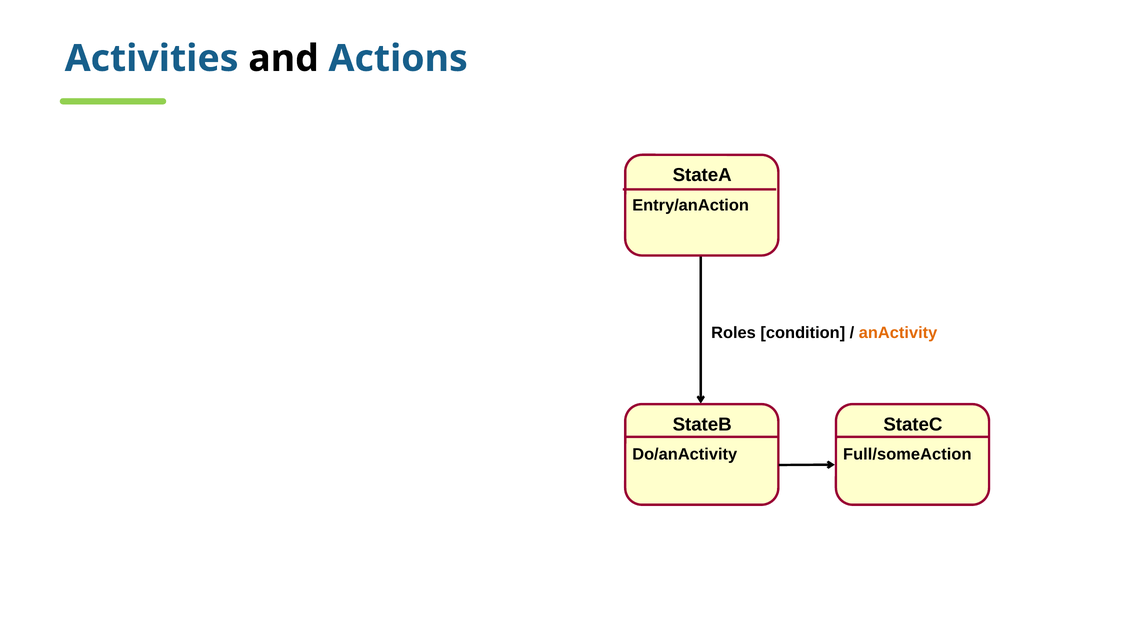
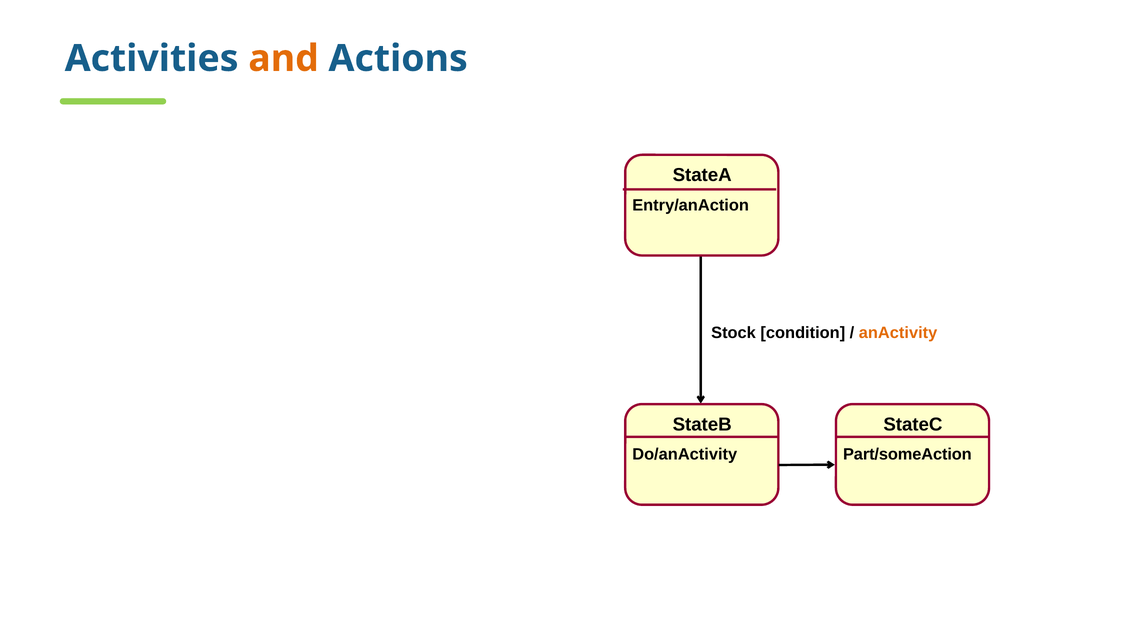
and colour: black -> orange (284, 59)
Roles: Roles -> Stock (734, 333)
Full/someAction: Full/someAction -> Part/someAction (907, 455)
